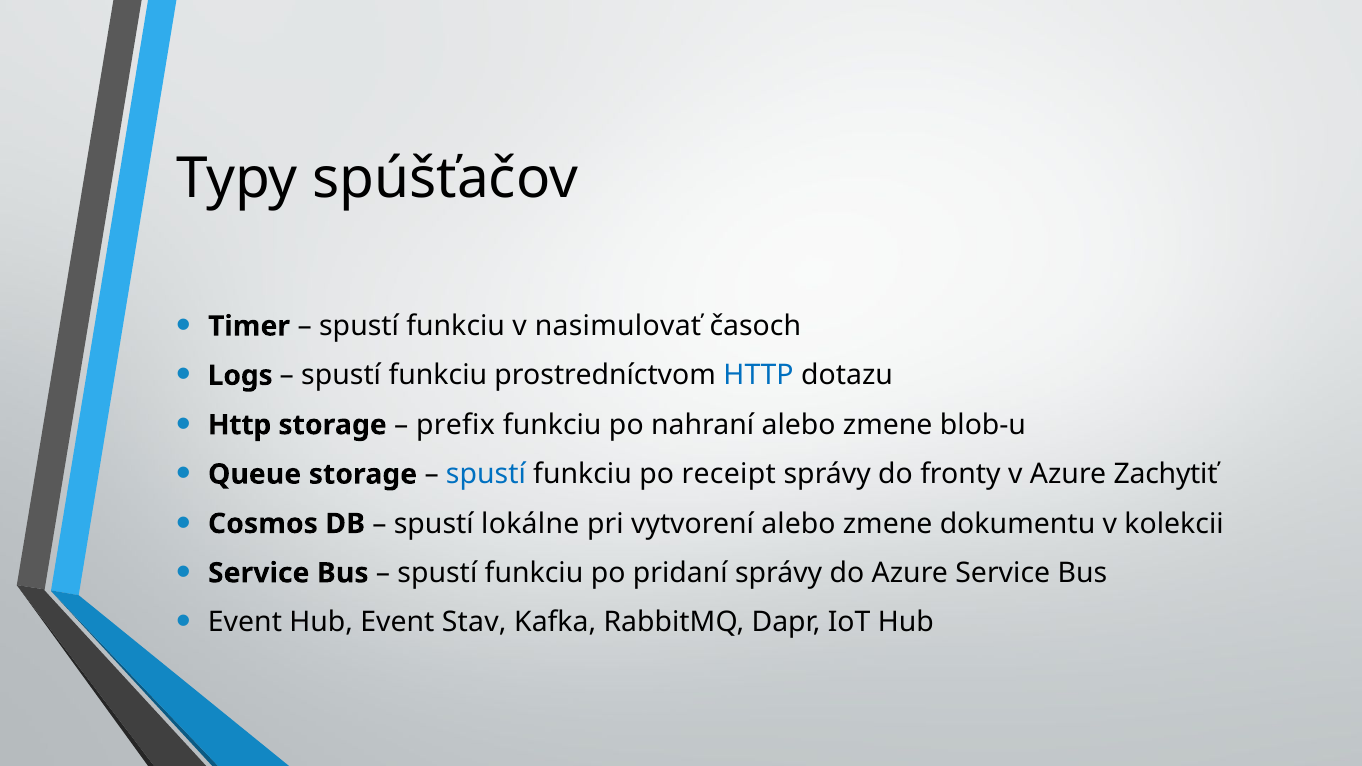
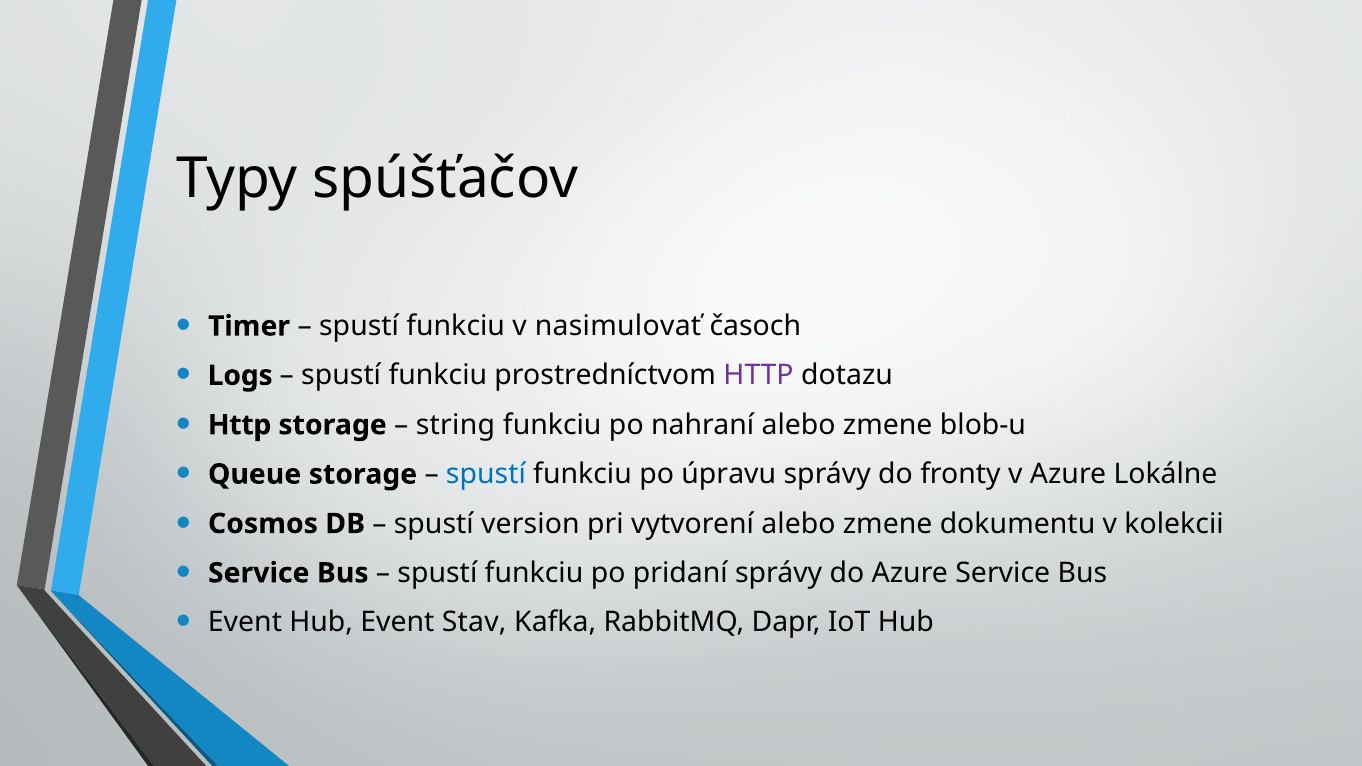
HTTP colour: blue -> purple (759, 376)
prefix: prefix -> string (455, 425)
receipt: receipt -> úpravu (729, 474)
Zachytiť: Zachytiť -> Lokálne (1166, 474)
lokálne: lokálne -> version (530, 524)
